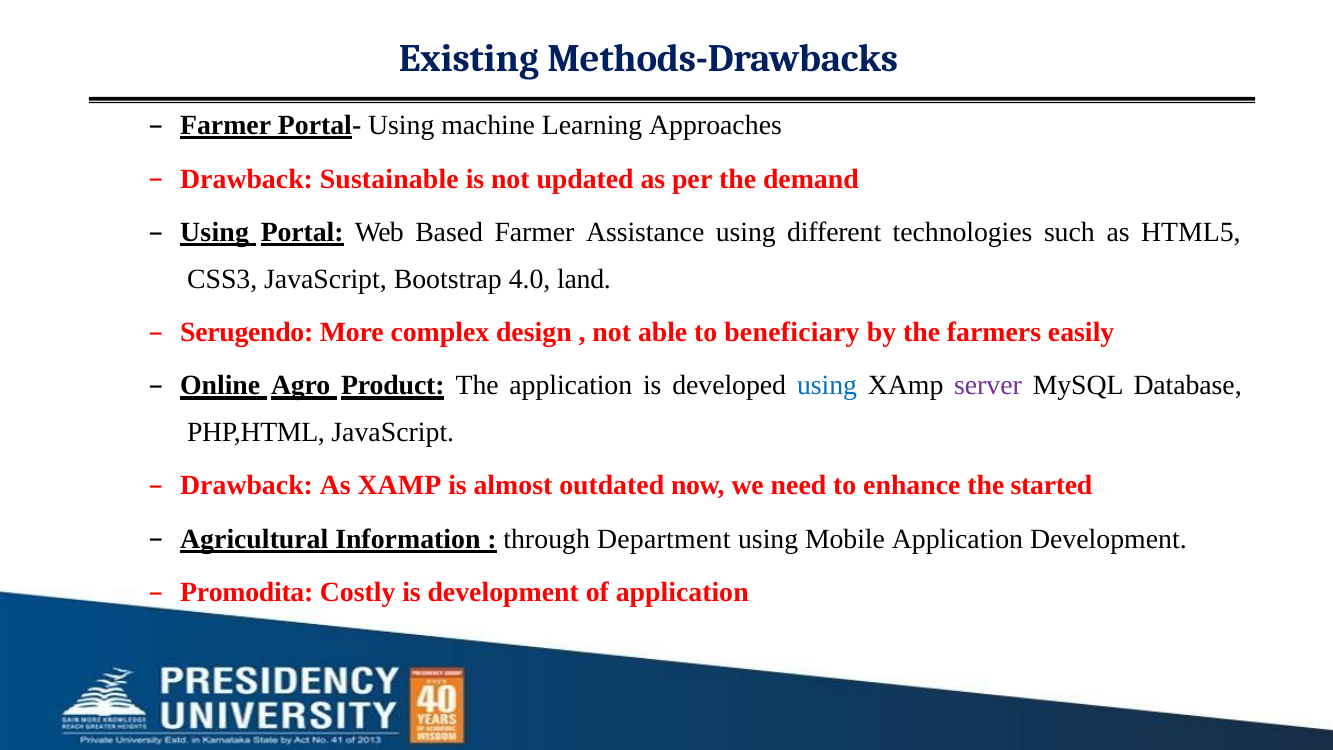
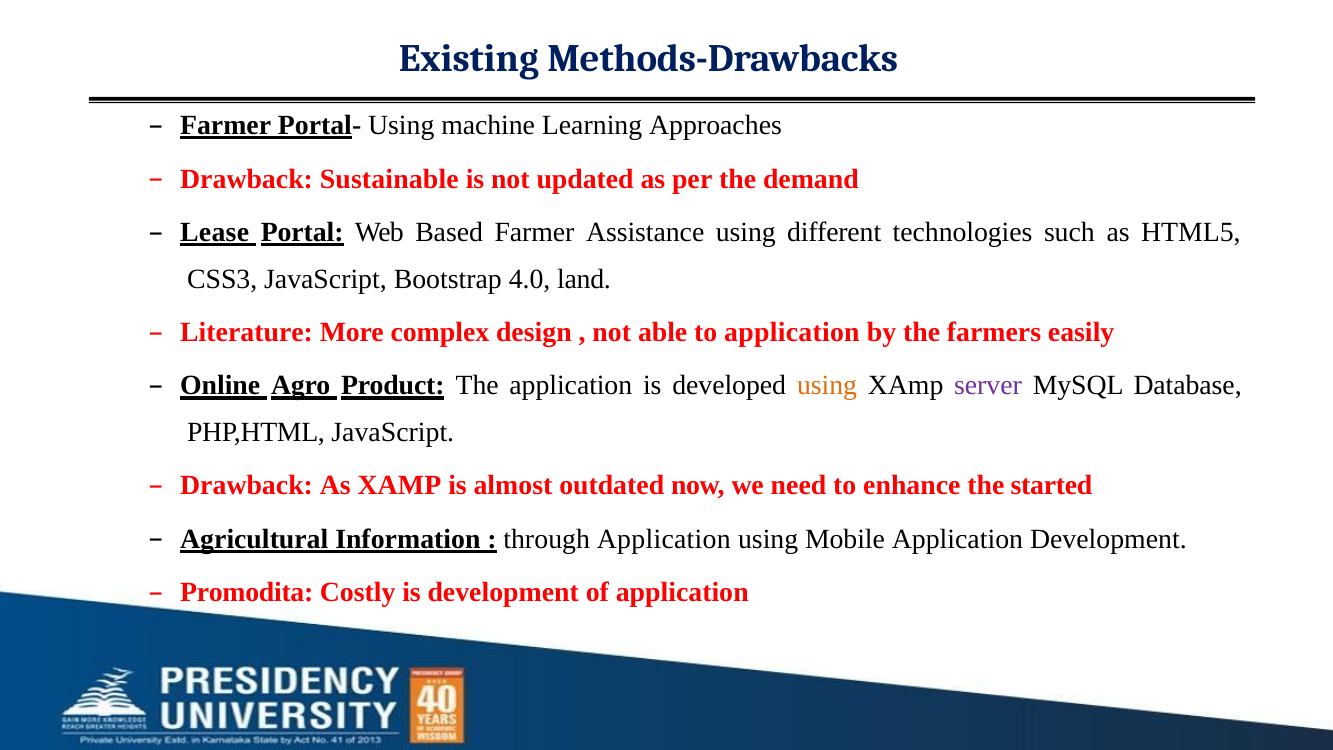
Using: Using -> Lease (215, 232)
Serugendo: Serugendo -> Literature (247, 332)
to beneficiary: beneficiary -> application (792, 332)
using colour: blue -> orange (827, 386)
through Department: Department -> Application (664, 539)
